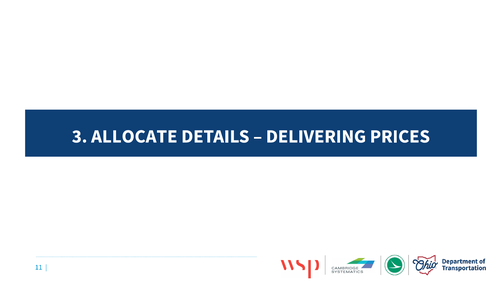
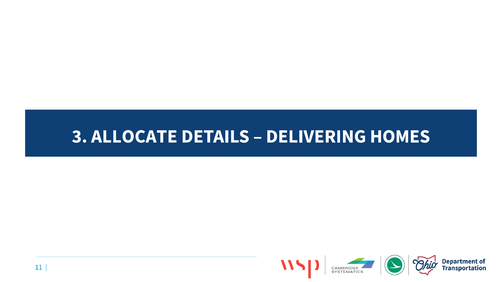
PRICES: PRICES -> HOMES (400, 137)
